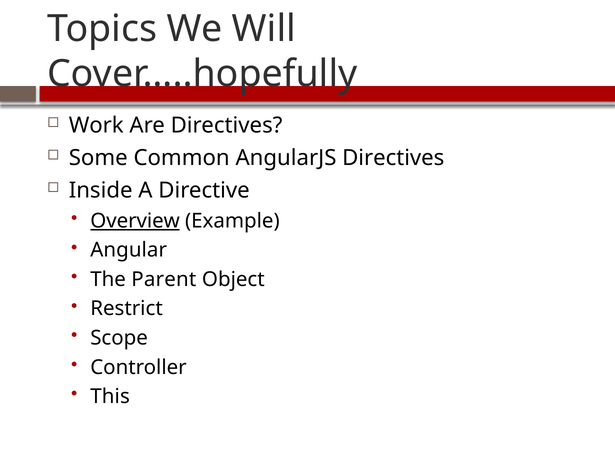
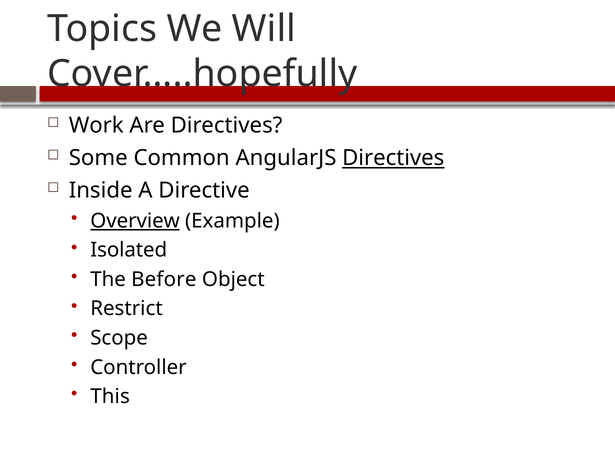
Directives underline: none -> present (393, 158)
Angular: Angular -> Isolated (129, 250)
Parent: Parent -> Before (164, 280)
